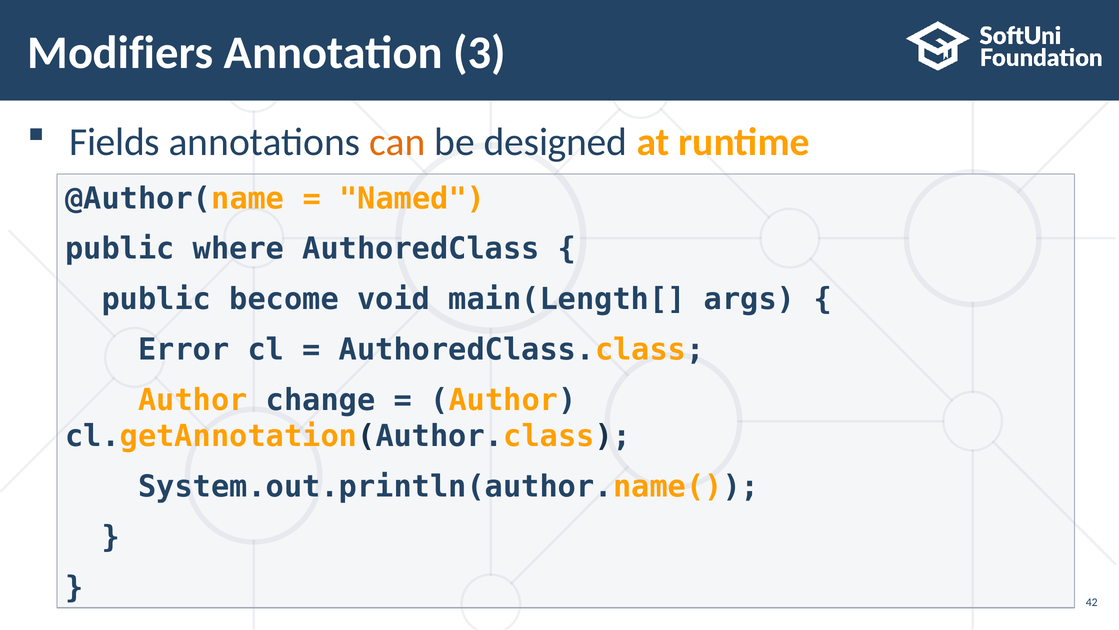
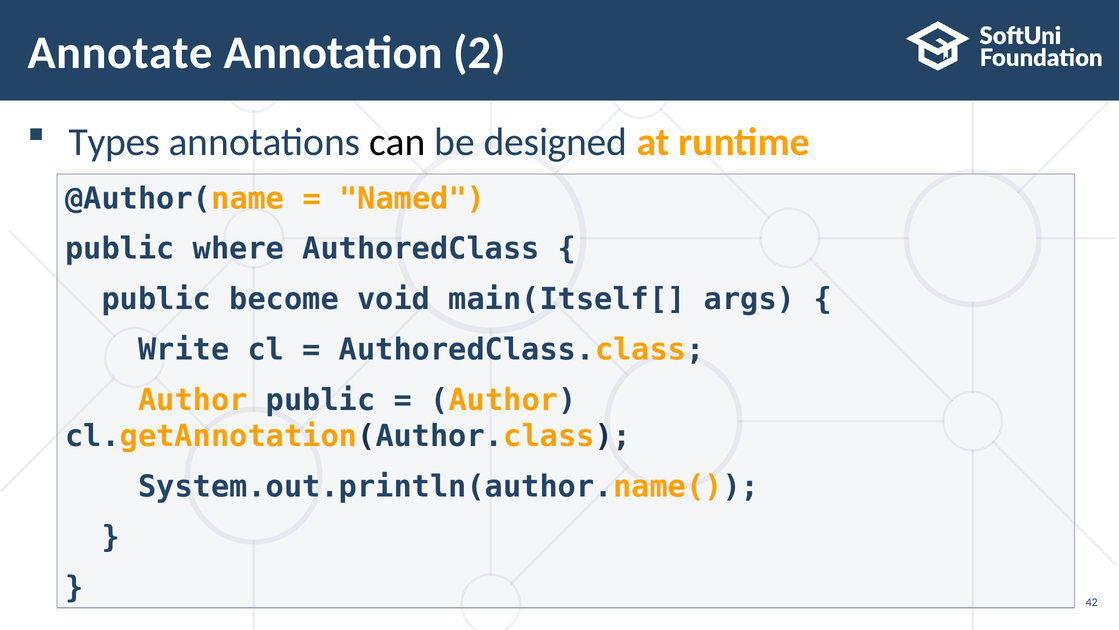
Modifiers: Modifiers -> Annotate (120, 53)
3: 3 -> 2 (479, 53)
Fields: Fields -> Types (115, 142)
can colour: orange -> black (397, 142)
main(Length[: main(Length[ -> main(Itself[ (567, 299)
Error: Error -> Write (184, 349)
Author change: change -> public (321, 400)
